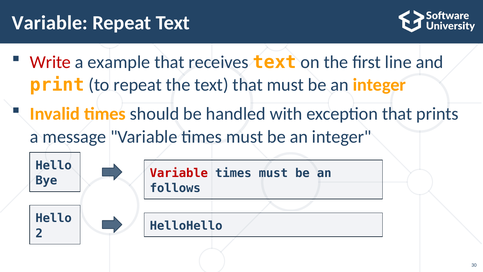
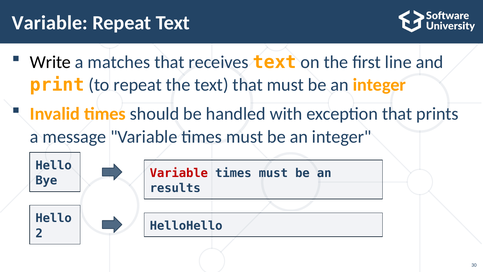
Write colour: red -> black (50, 62)
example: example -> matches (119, 62)
follows: follows -> results (175, 188)
